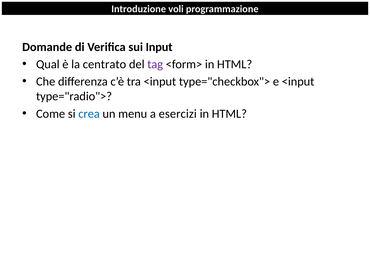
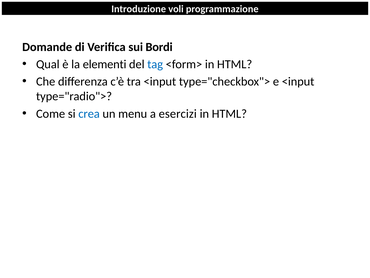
Input: Input -> Bordi (159, 47)
centrato: centrato -> elementi (105, 64)
tag colour: purple -> blue (155, 64)
